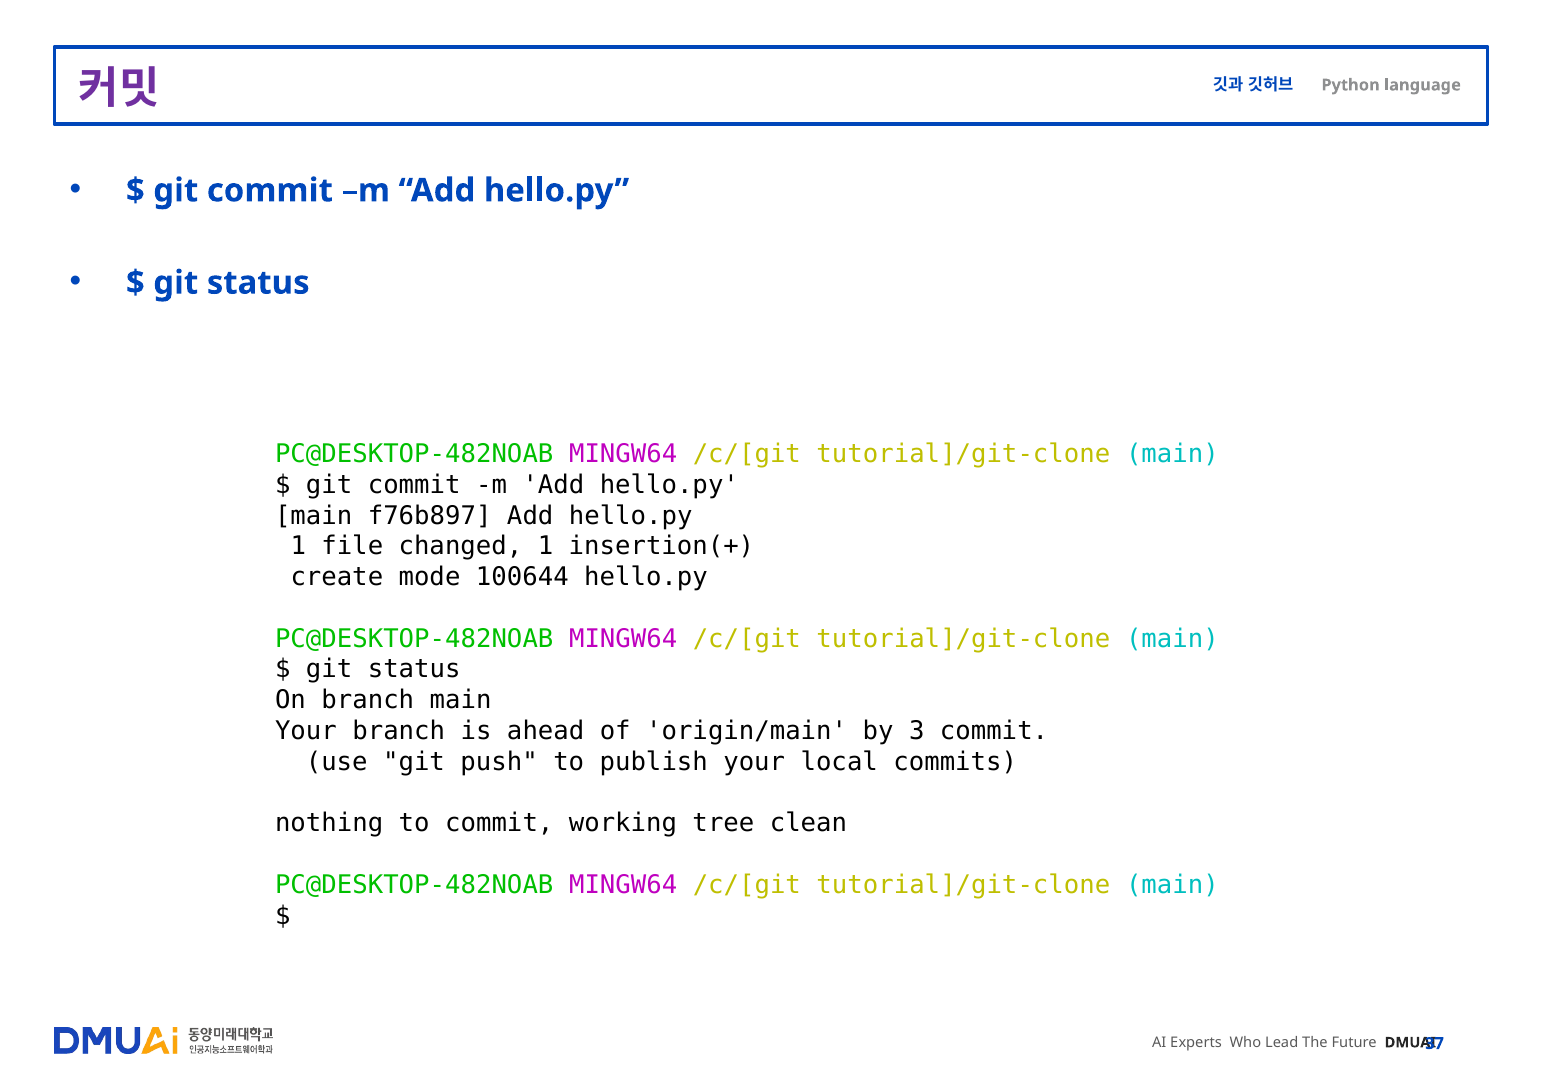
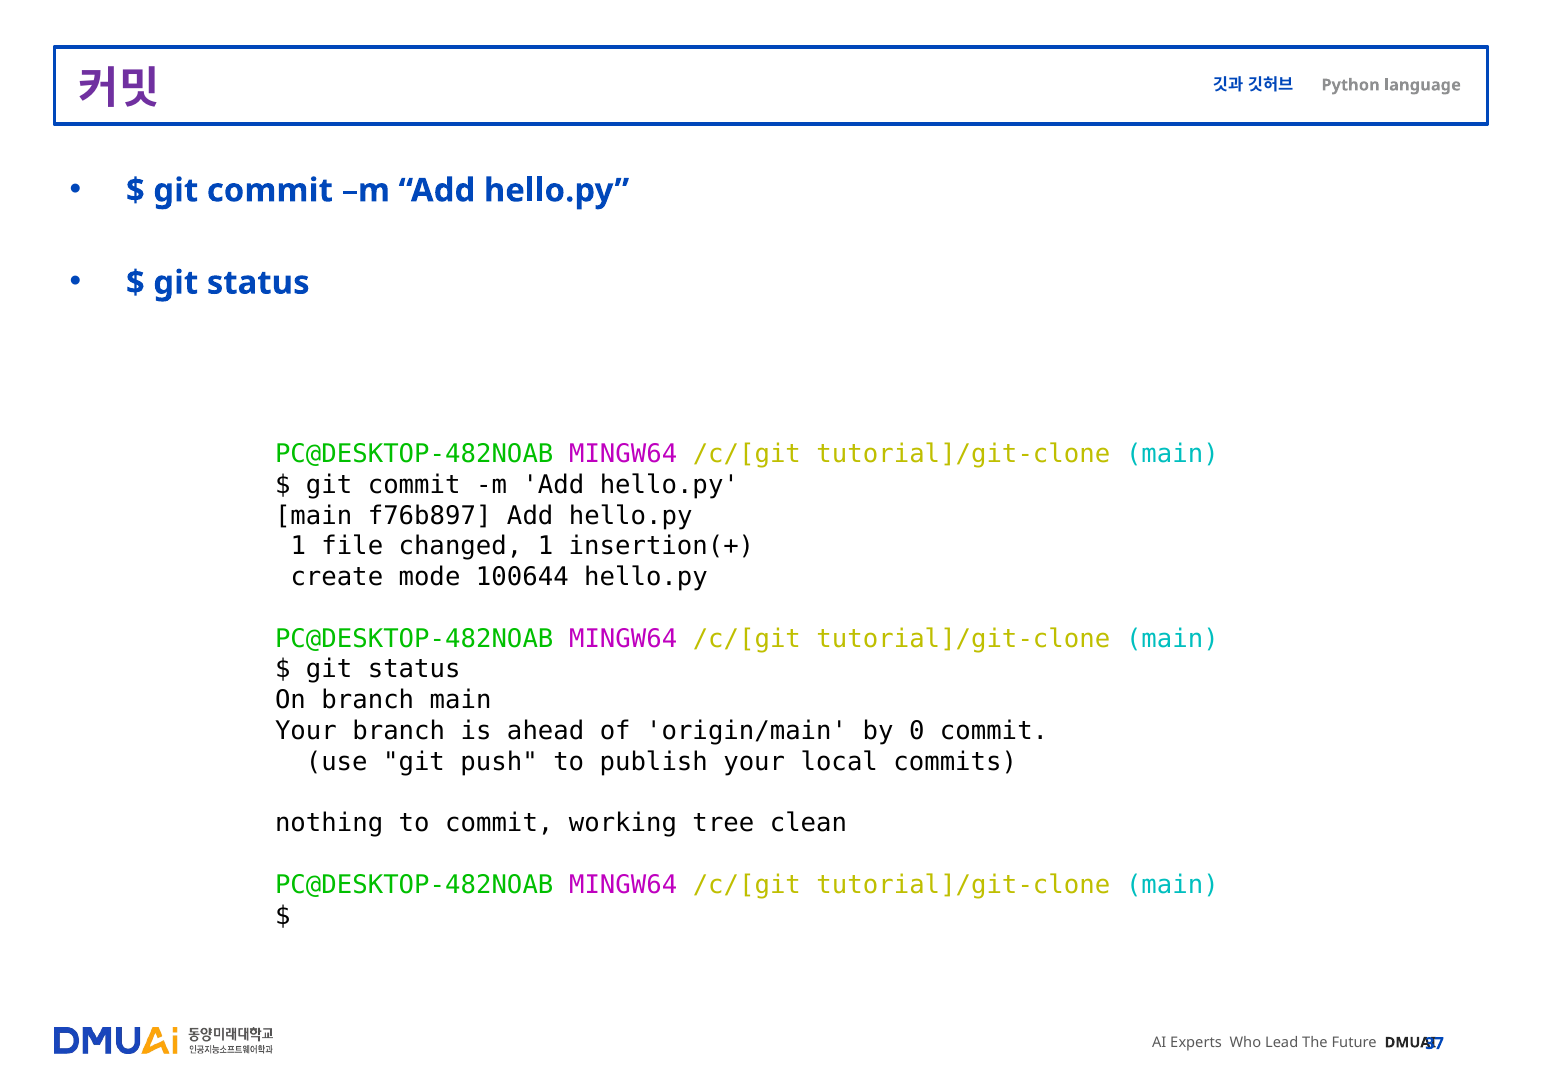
3: 3 -> 0 (917, 731)
